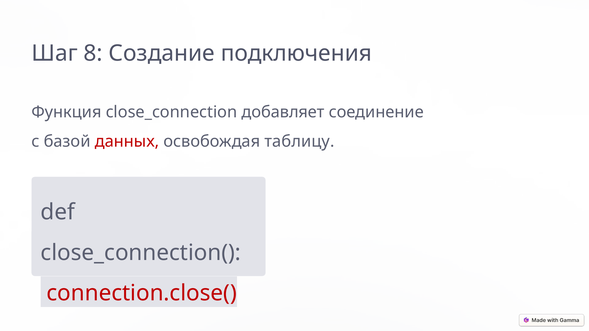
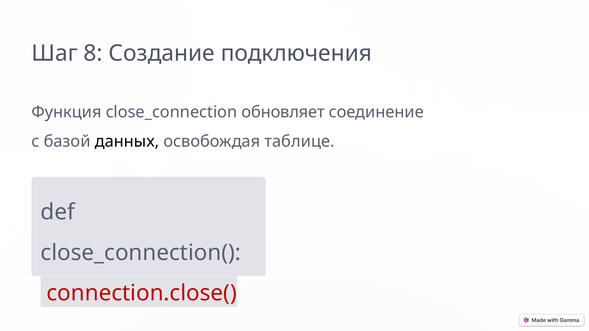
добавляет: добавляет -> обновляет (283, 112)
данных colour: red -> black (127, 142)
таблицу: таблицу -> таблице (300, 142)
